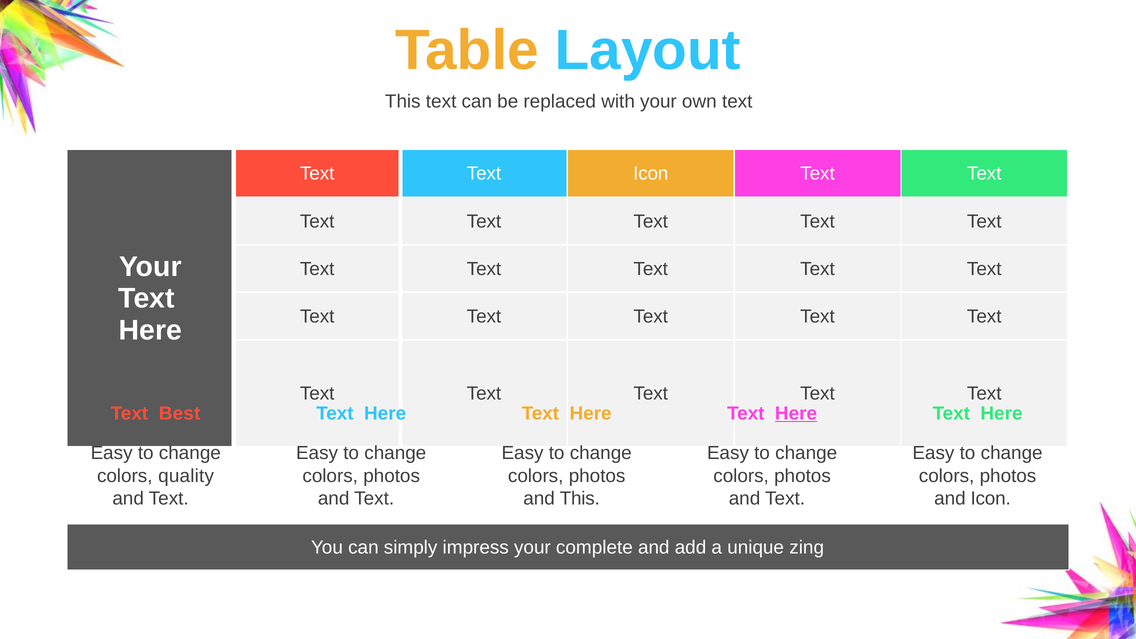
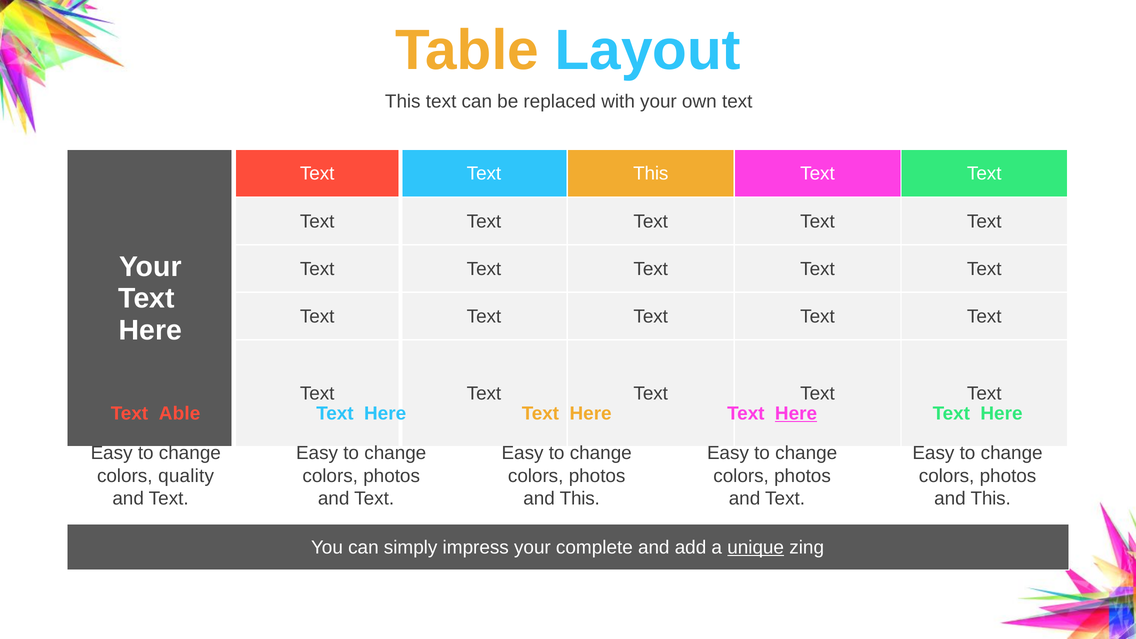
Text Icon: Icon -> This (651, 174)
Best: Best -> Able (180, 414)
Icon: Icon -> This (991, 499)
unique underline: none -> present (756, 547)
